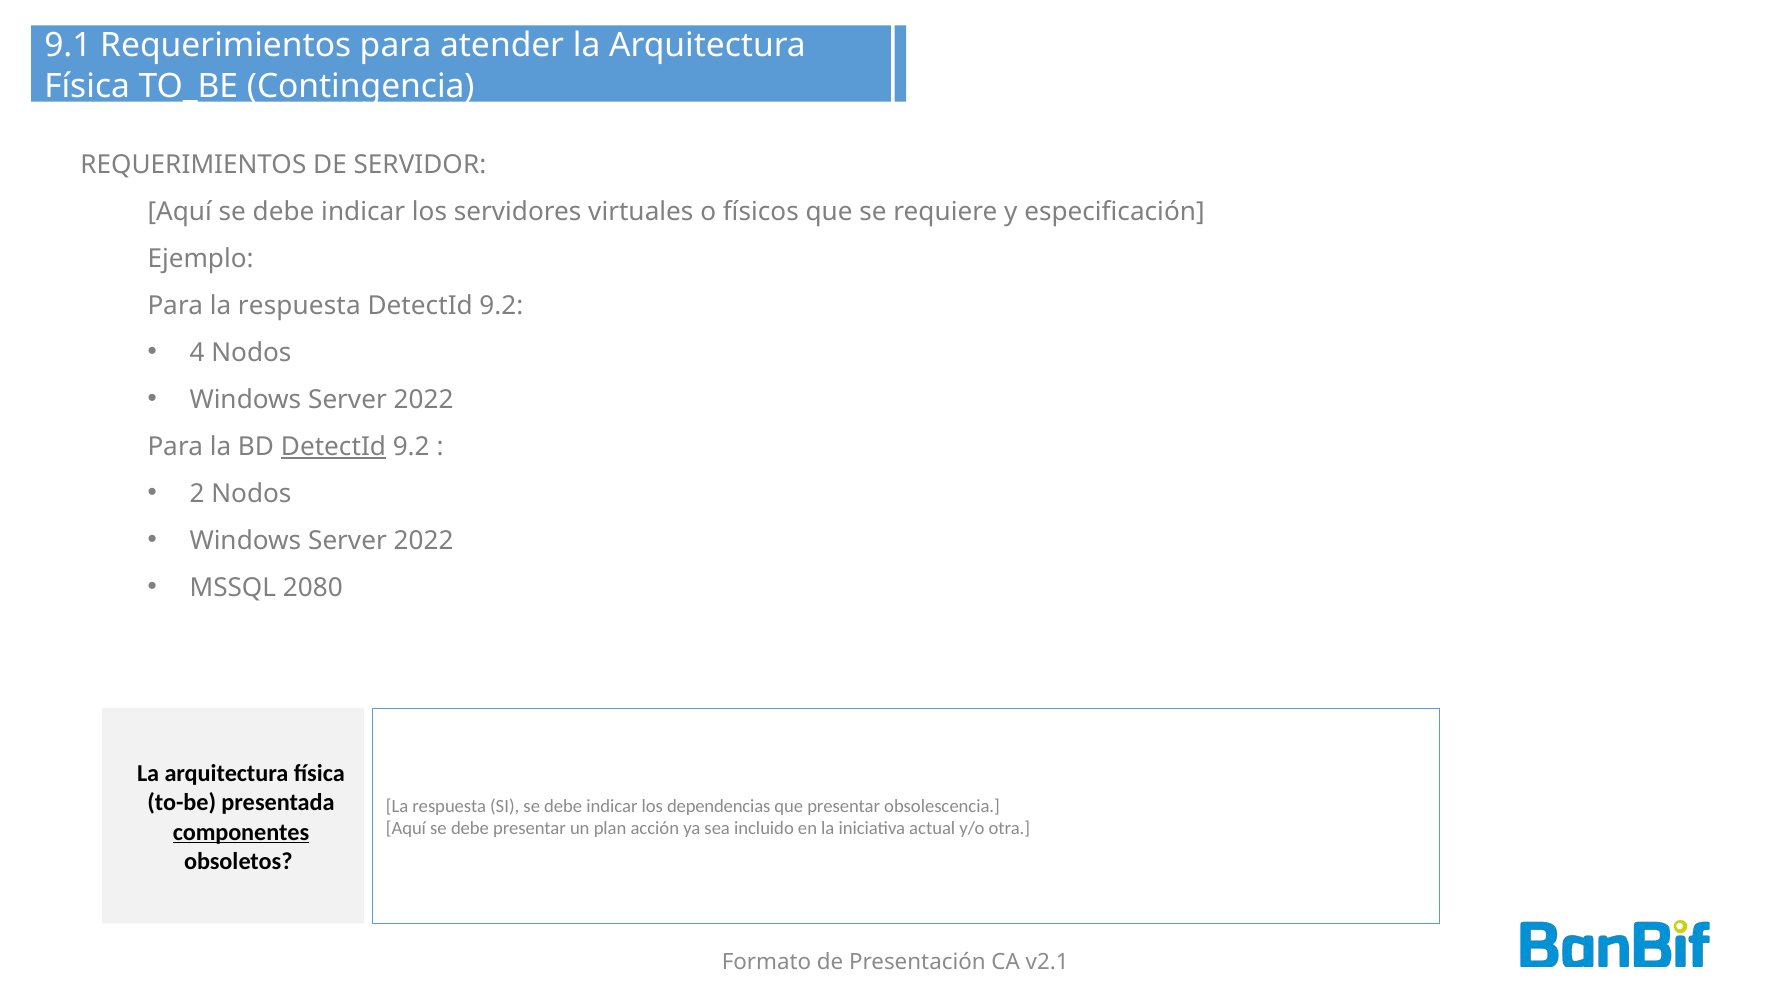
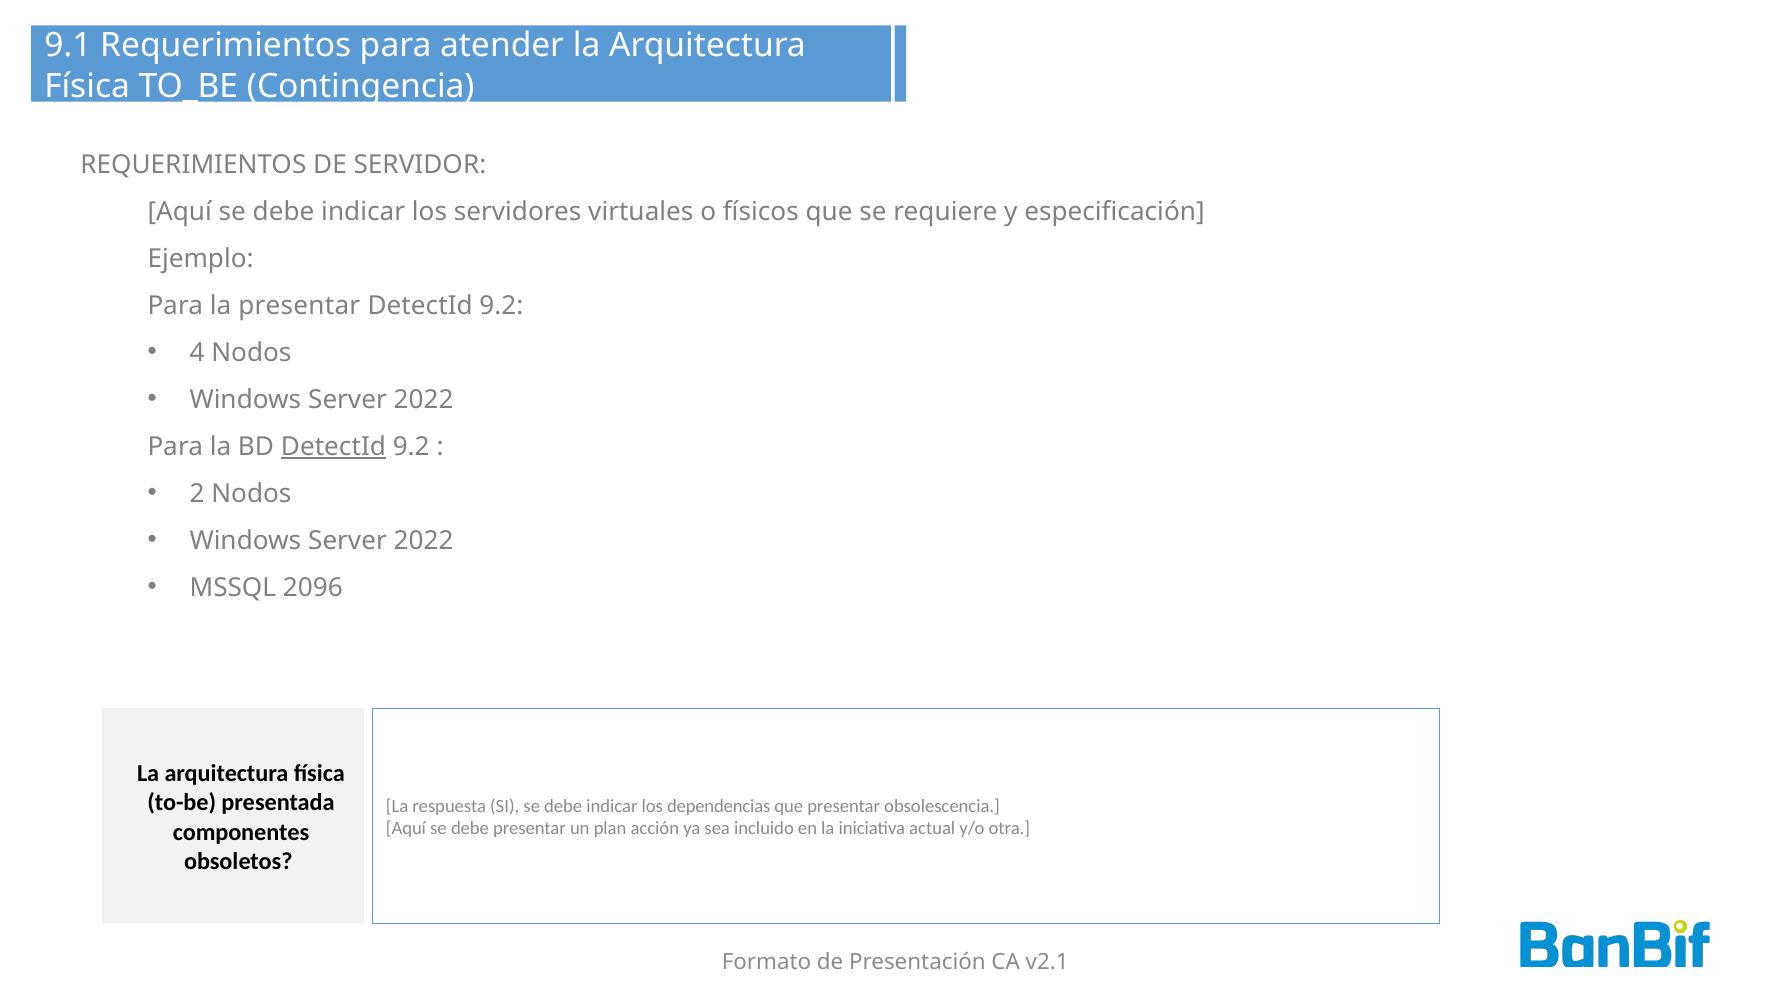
Para la respuesta: respuesta -> presentar (299, 306)
2080: 2080 -> 2096 (313, 588)
componentes underline: present -> none (241, 832)
